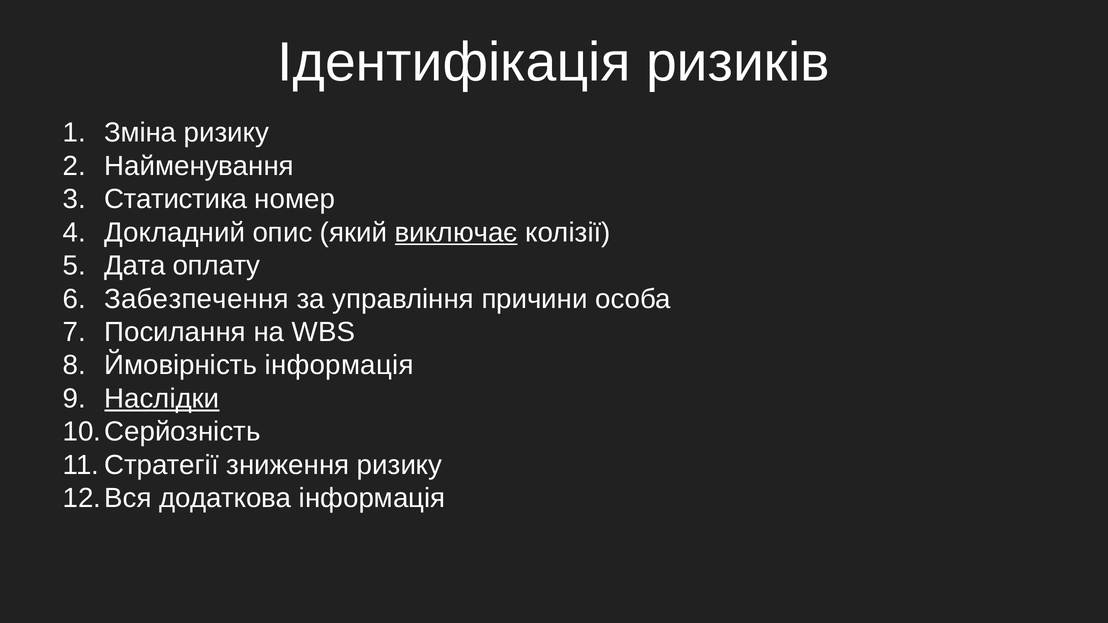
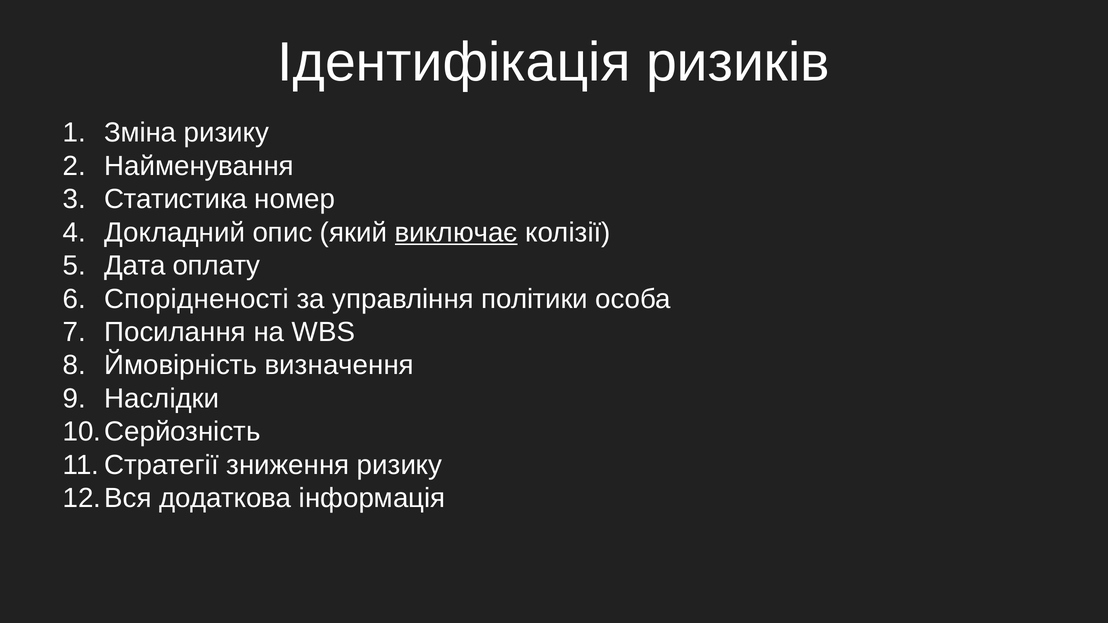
Забезпечення: Забезпечення -> Спорідненості (197, 299)
причини: причини -> політики (535, 299)
Ймовірність інформація: інформація -> визначення (339, 365)
Наслідки underline: present -> none (162, 399)
